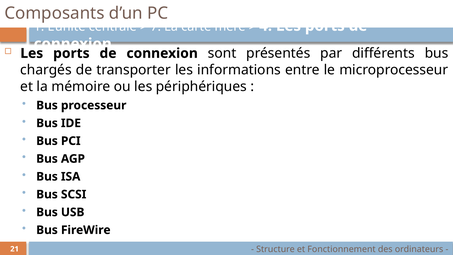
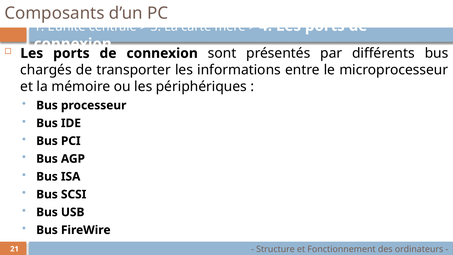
7: 7 -> 3 (156, 27)
